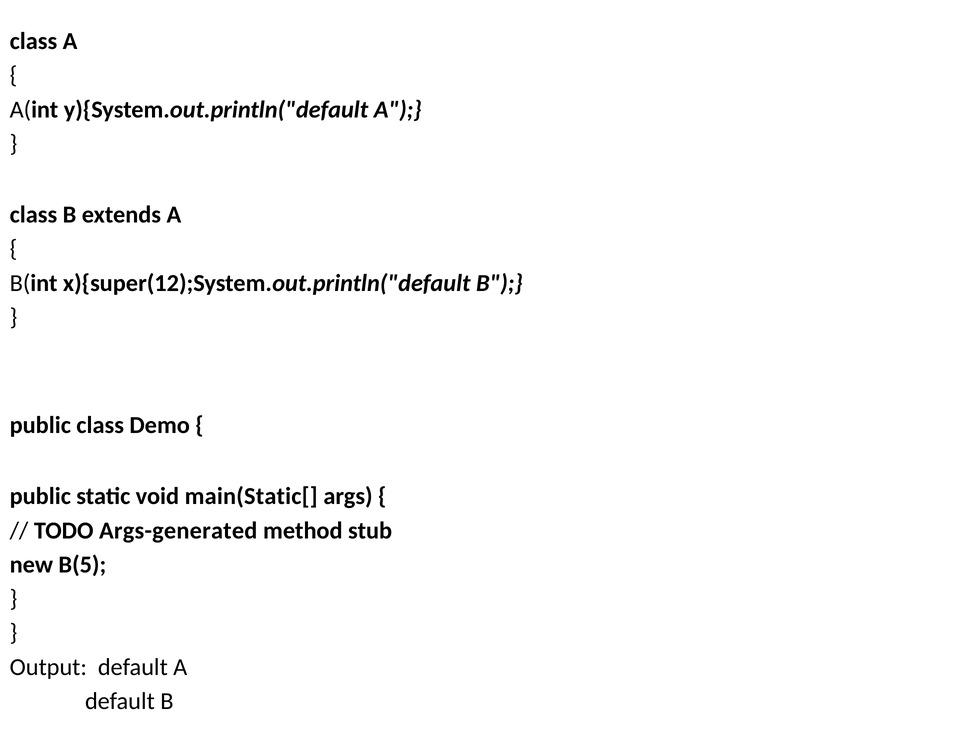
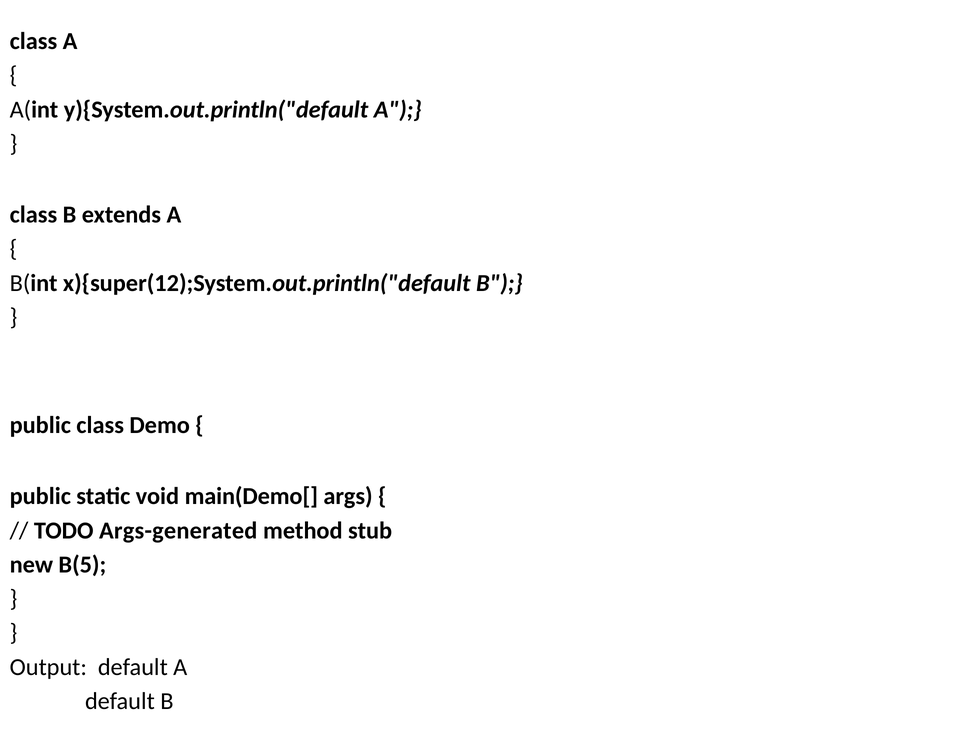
main(Static[: main(Static[ -> main(Demo[ (251, 496)
